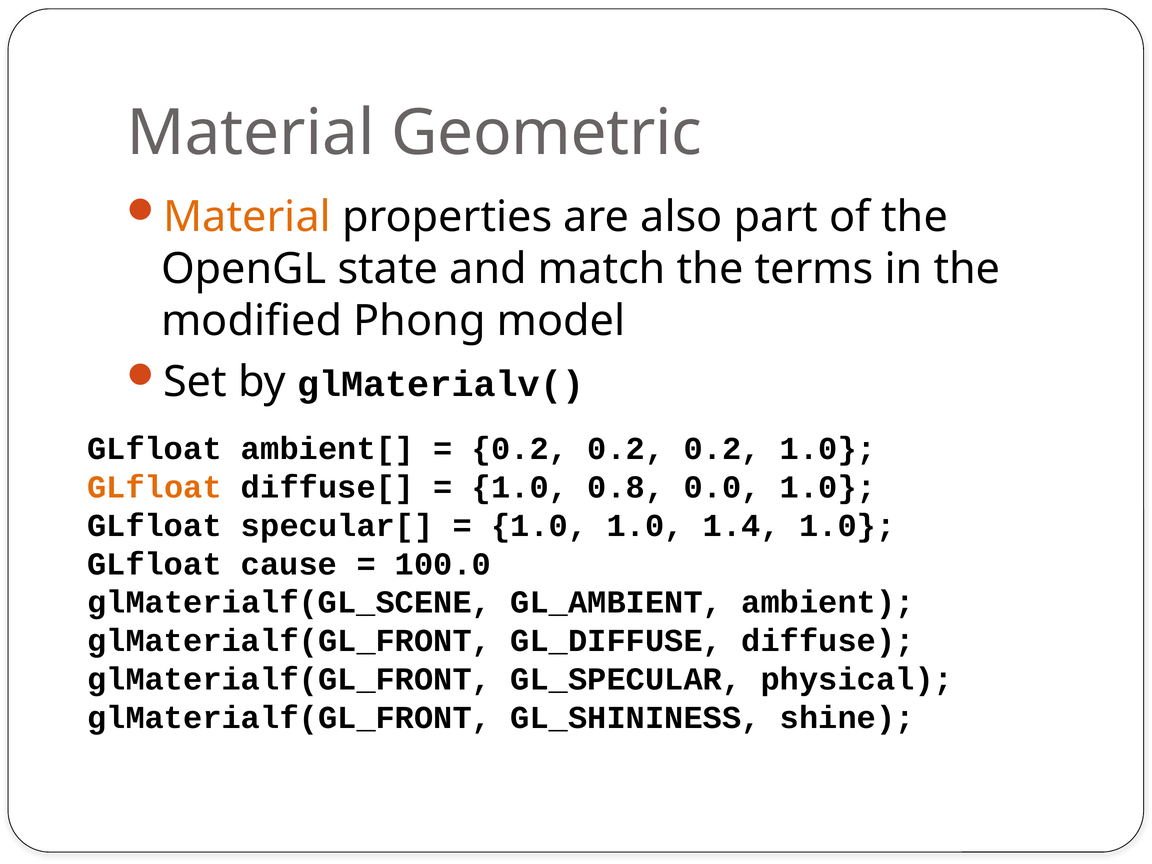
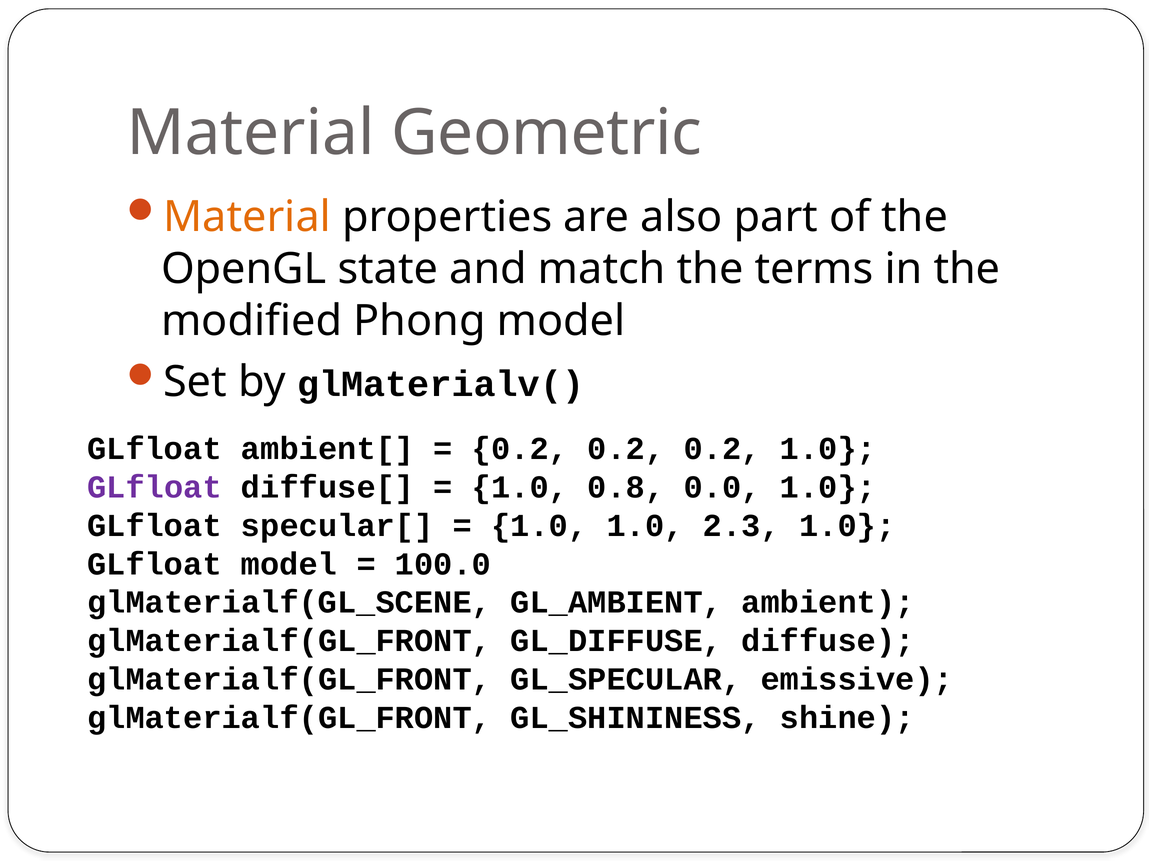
GLfloat colour: orange -> purple (154, 487)
1.4: 1.4 -> 2.3 (741, 526)
GLfloat cause: cause -> model (289, 564)
physical: physical -> emissive (857, 679)
